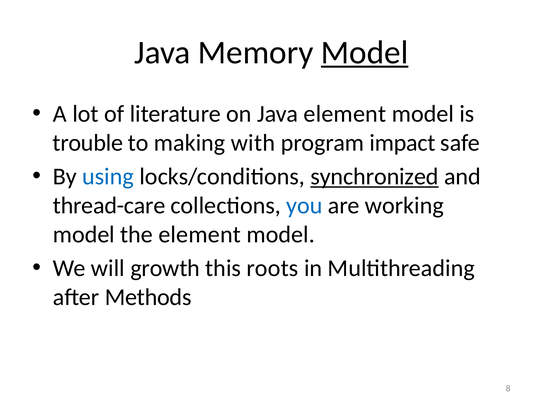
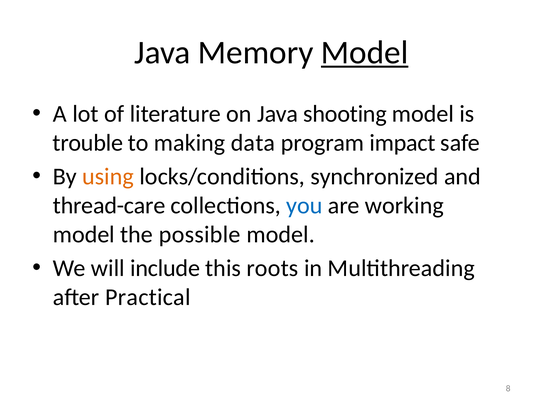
Java element: element -> shooting (345, 114)
with: with -> data (253, 143)
using colour: blue -> orange (108, 177)
synchronized underline: present -> none (375, 177)
the element: element -> possible (200, 235)
growth: growth -> include (165, 268)
Methods: Methods -> Practical (148, 297)
